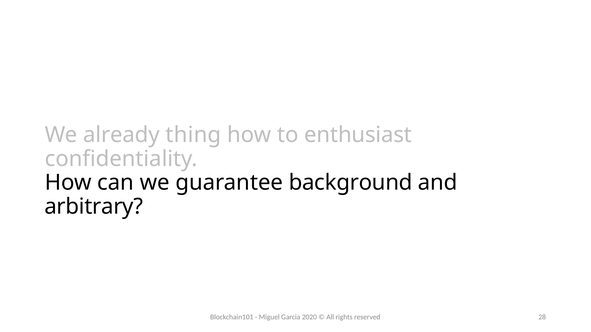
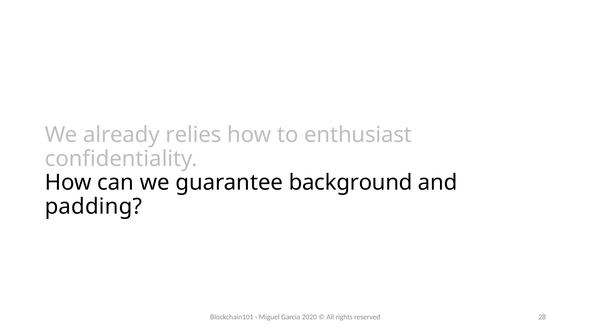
thing: thing -> relies (194, 135)
arbitrary: arbitrary -> padding (94, 207)
